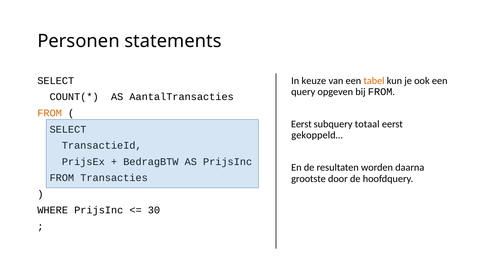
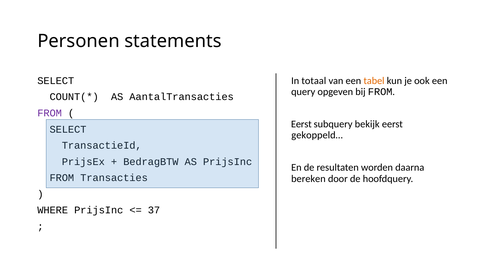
keuze: keuze -> totaal (314, 81)
FROM colour: orange -> purple (50, 113)
totaal: totaal -> bekijk (367, 124)
grootste: grootste -> bereken (308, 178)
30: 30 -> 37 (154, 210)
